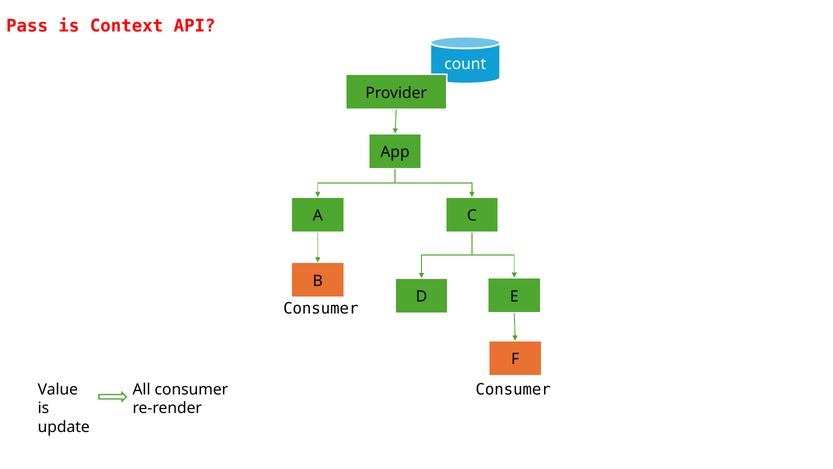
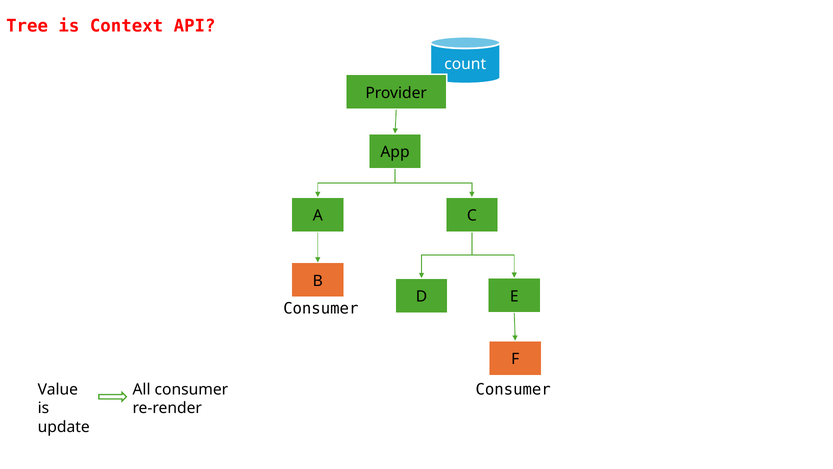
Pass: Pass -> Tree (27, 26)
